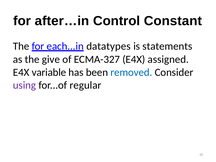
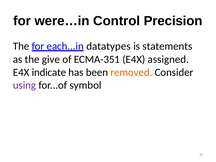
after…in: after…in -> were…in (62, 21)
Constant: Constant -> Precision (173, 21)
ECMA-327: ECMA-327 -> ECMA-351 (97, 59)
variable: variable -> indicate (49, 72)
removed colour: blue -> orange (131, 72)
regular: regular -> symbol (85, 85)
